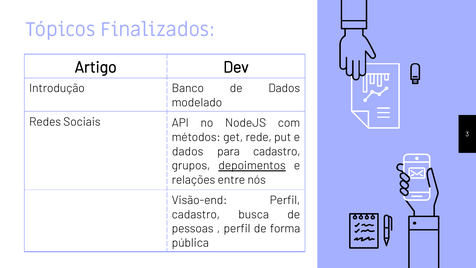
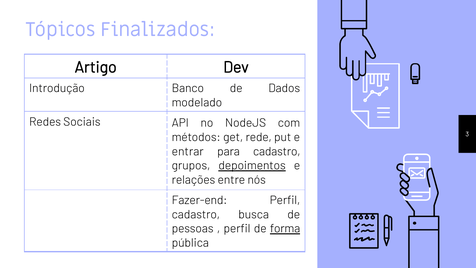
dados: dados -> entrar (188, 151)
Visão-end: Visão-end -> Fazer-end (199, 200)
forma underline: none -> present (285, 229)
